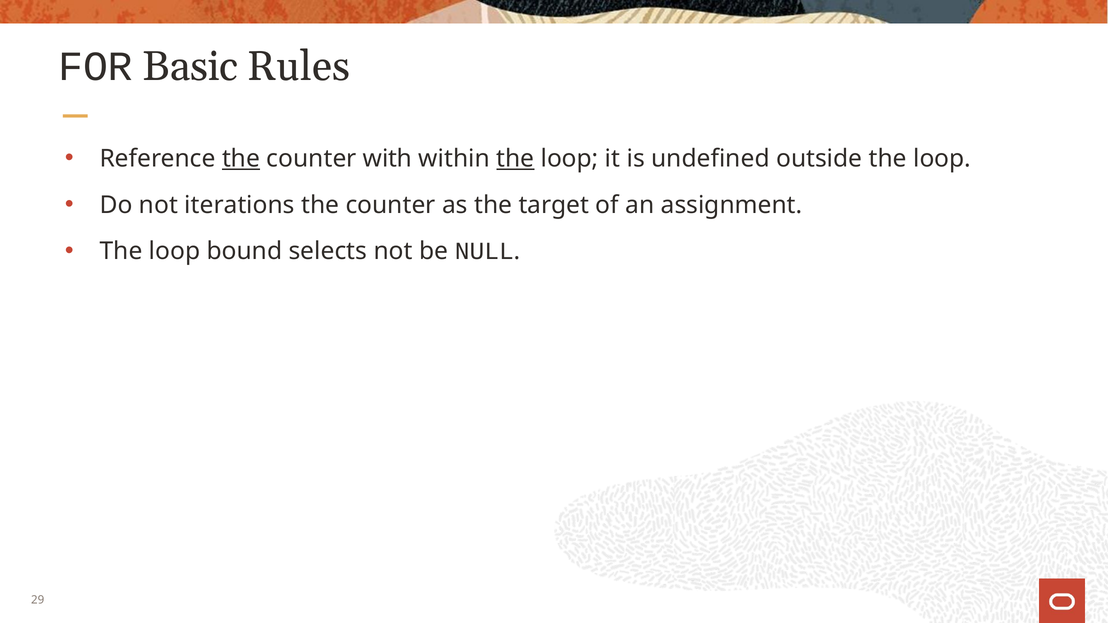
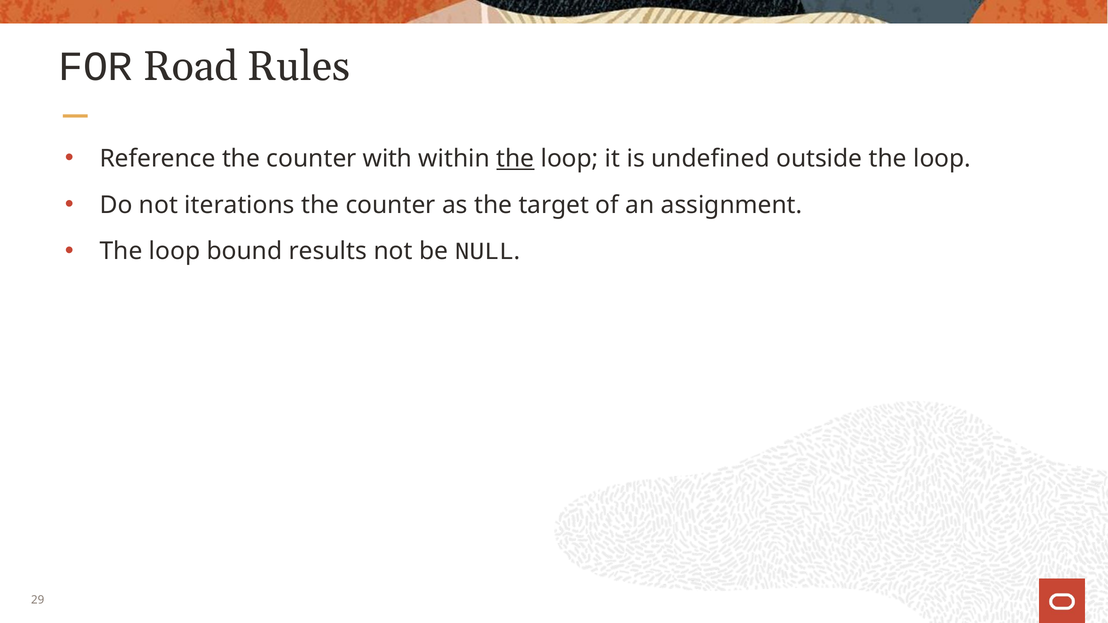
Basic: Basic -> Road (191, 67)
the underline: present -> none (241, 159)
selects: selects -> results (328, 251)
